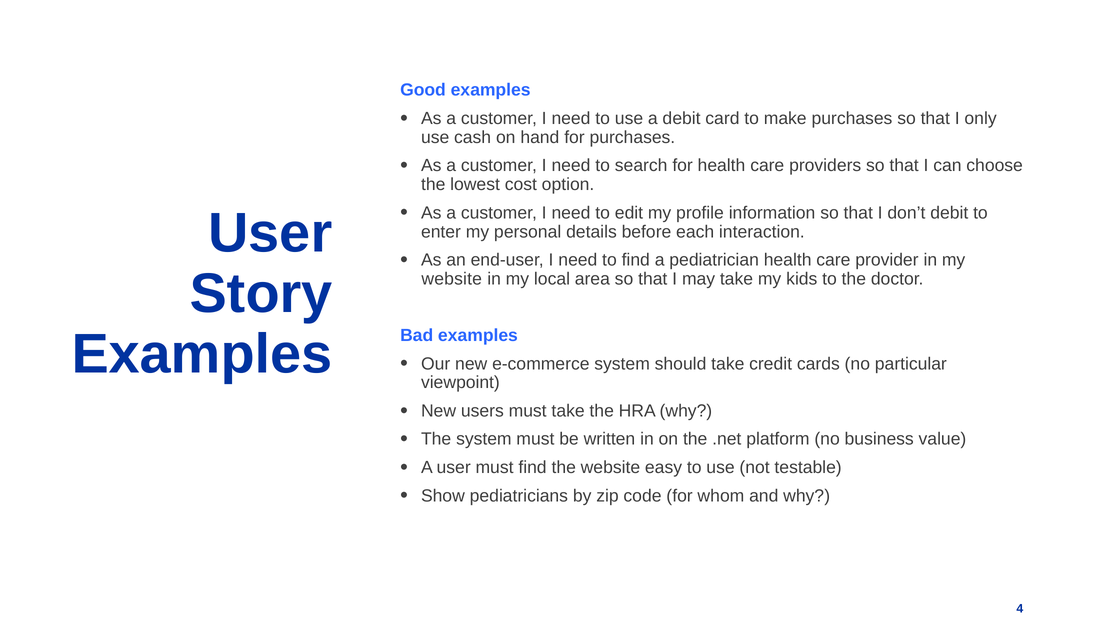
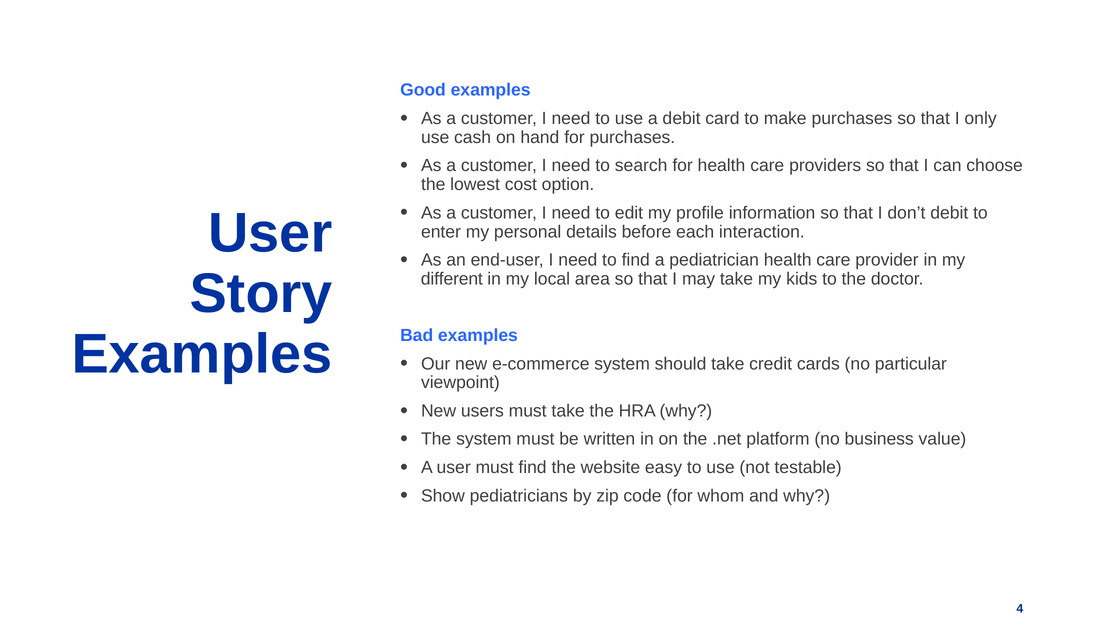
website: website -> different (452, 279)
